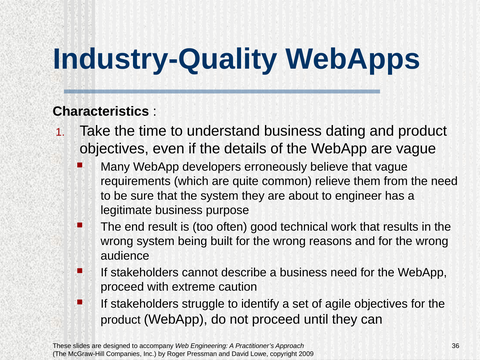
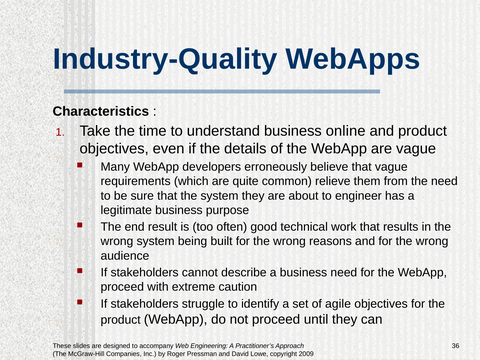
dating: dating -> online (346, 131)
